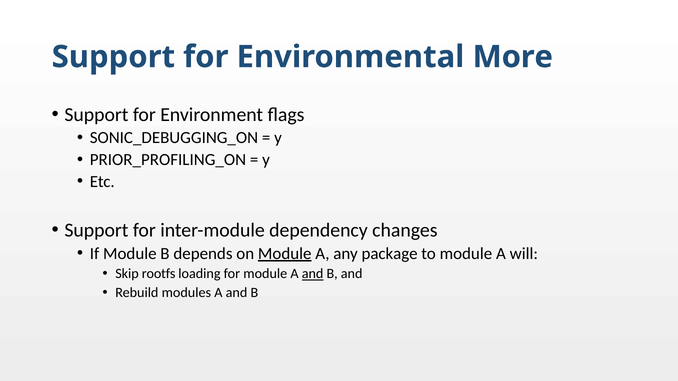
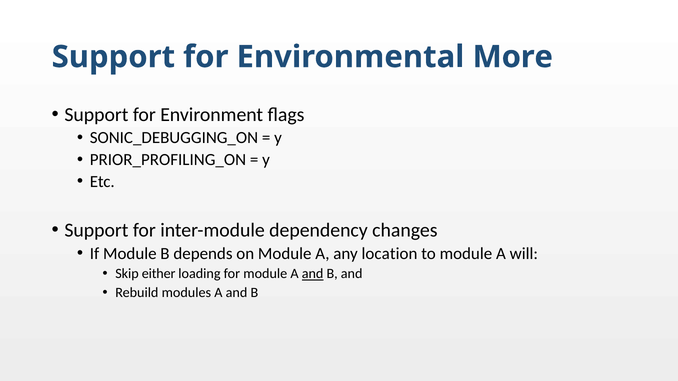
Module underline: present -> none (285, 254)
package: package -> location (390, 254)
rootfs: rootfs -> either (159, 274)
